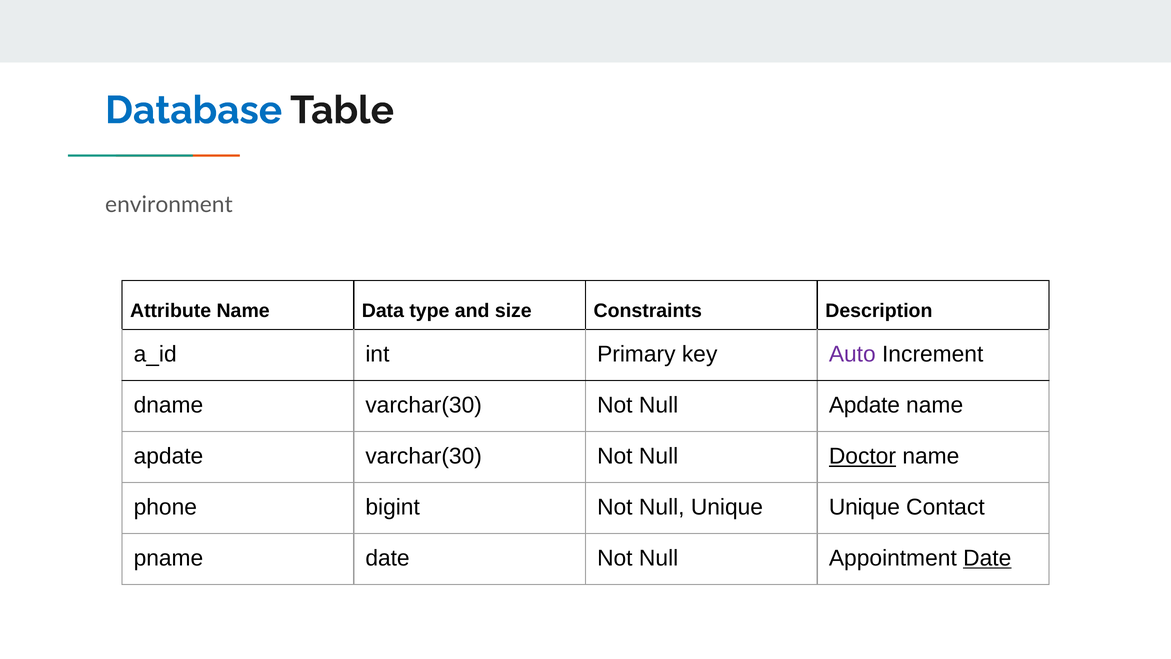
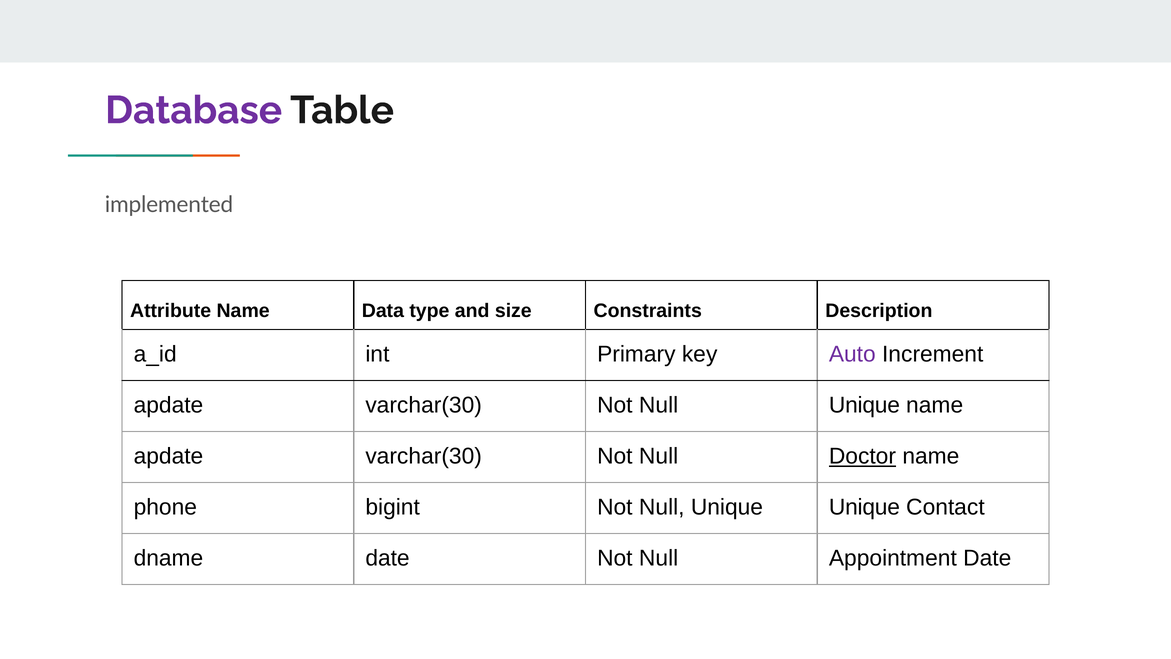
Database colour: blue -> purple (194, 110)
environment: environment -> implemented (169, 205)
dname: dname -> apdate (168, 405)
varchar(30 Not Null Apdate: Apdate -> Unique (864, 405)
pname: pname -> dname (168, 558)
Date underline: present -> none (987, 558)
